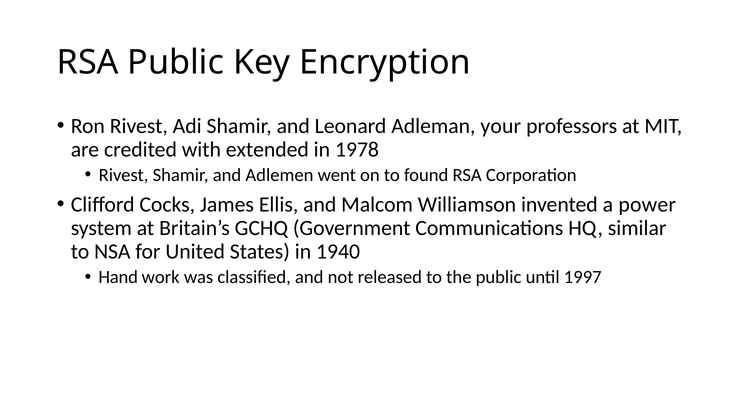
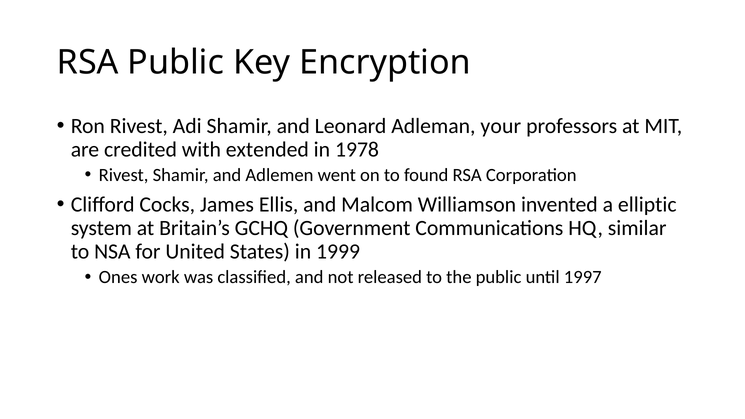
power: power -> elliptic (647, 205)
1940: 1940 -> 1999 (338, 252)
Hand: Hand -> Ones (118, 277)
